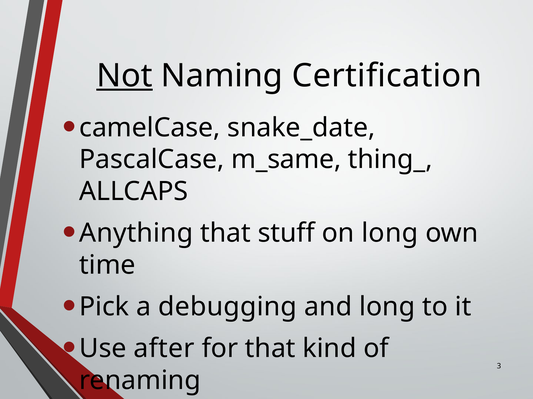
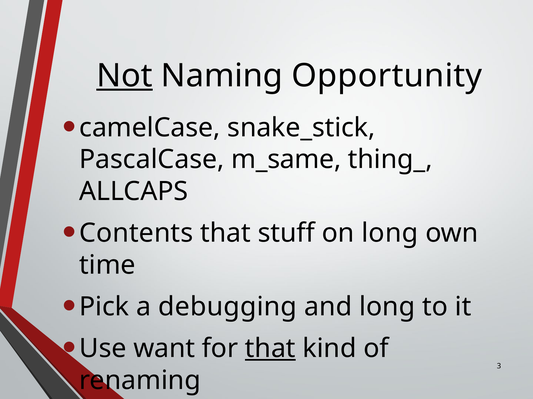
Certification: Certification -> Opportunity (387, 76)
snake_date: snake_date -> snake_stick (301, 128)
Anything: Anything -> Contents (136, 234)
after: after -> want (164, 349)
that underline: none -> present (270, 349)
